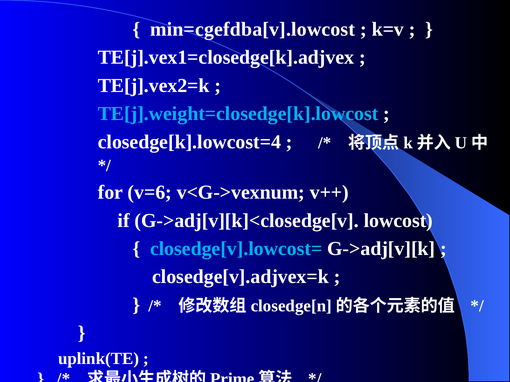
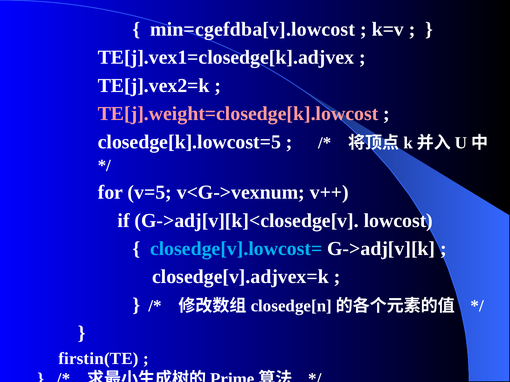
TE[j].weight=closedge[k].lowcost colour: light blue -> pink (238, 114)
closedge[k].lowcost=4: closedge[k].lowcost=4 -> closedge[k].lowcost=5 (189, 142)
v=6: v=6 -> v=5 (150, 193)
uplink(TE: uplink(TE -> firstin(TE (98, 359)
